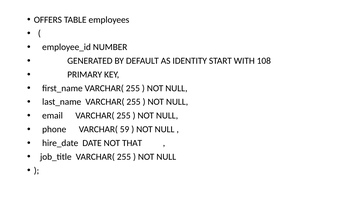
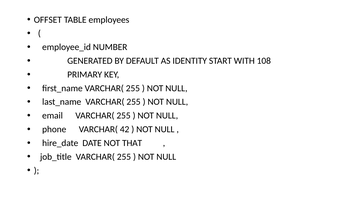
OFFERS: OFFERS -> OFFSET (48, 20)
59: 59 -> 42 (125, 130)
